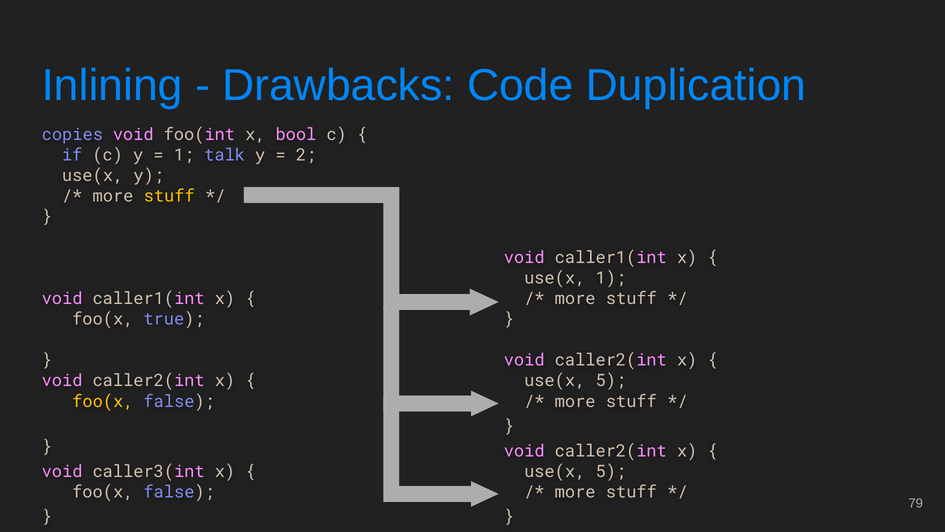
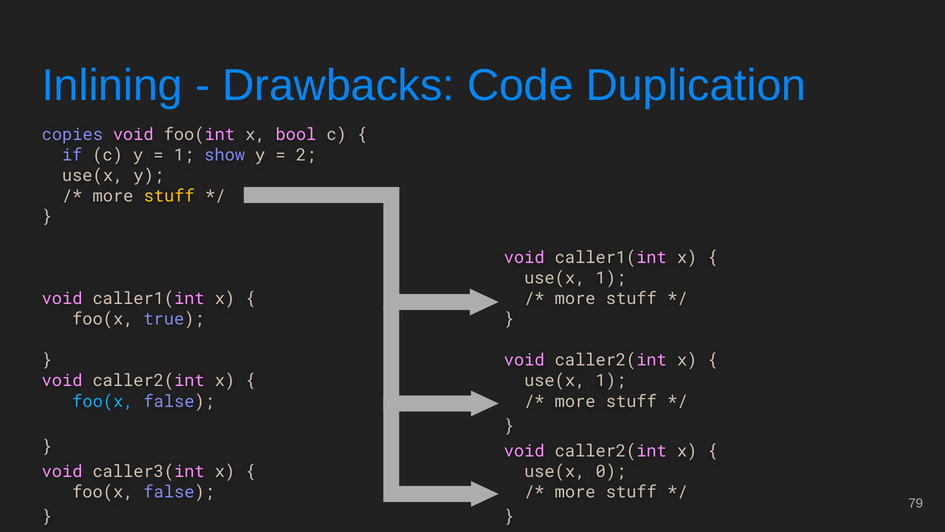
talk: talk -> show (225, 155)
5: 5 -> 1 (611, 381)
foo(x colour: yellow -> light blue (103, 401)
5: 5 -> 0 (611, 471)
